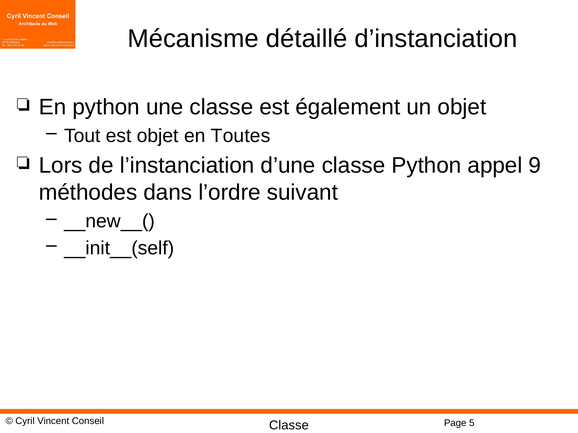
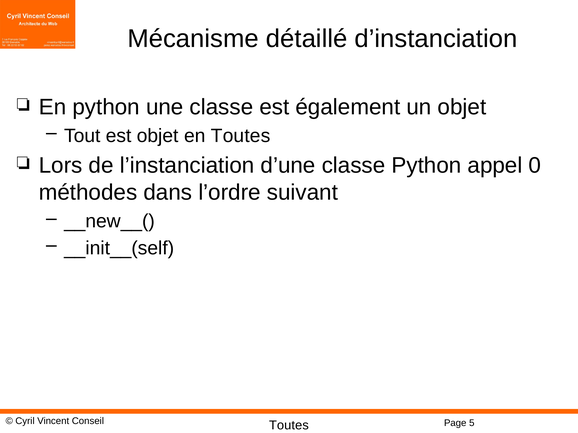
9: 9 -> 0 (535, 166)
Classe: Classe -> Toutes (289, 426)
